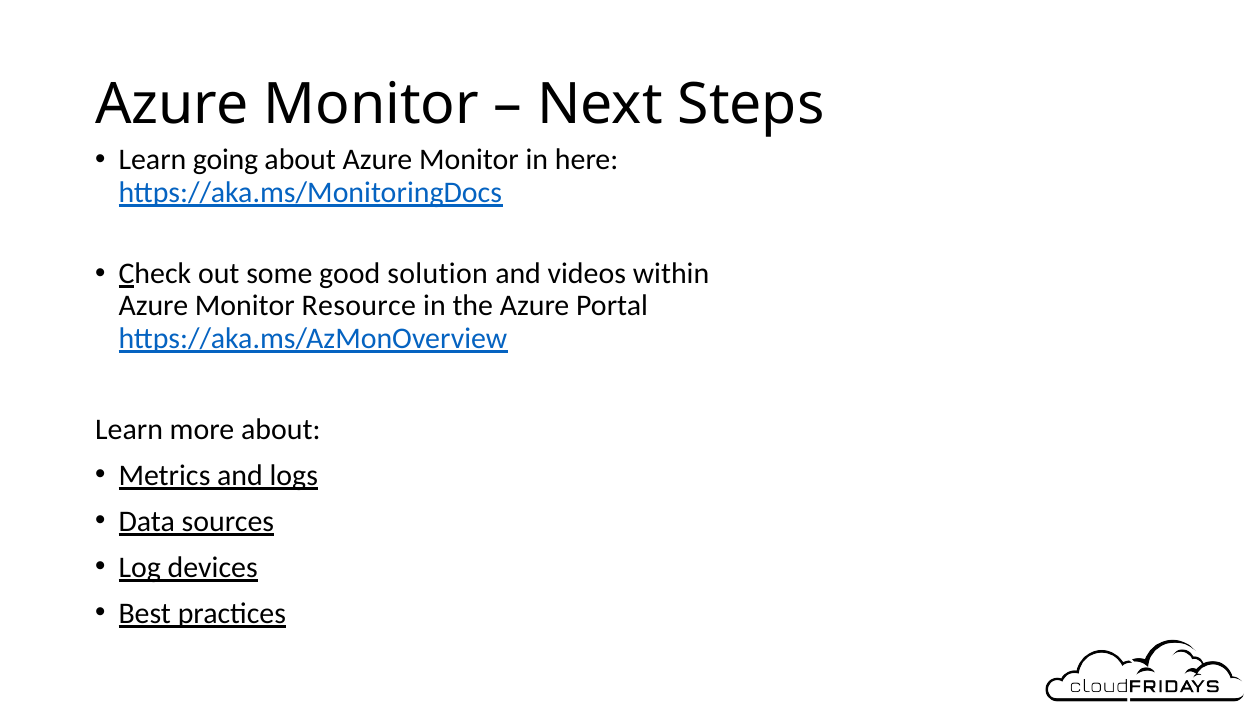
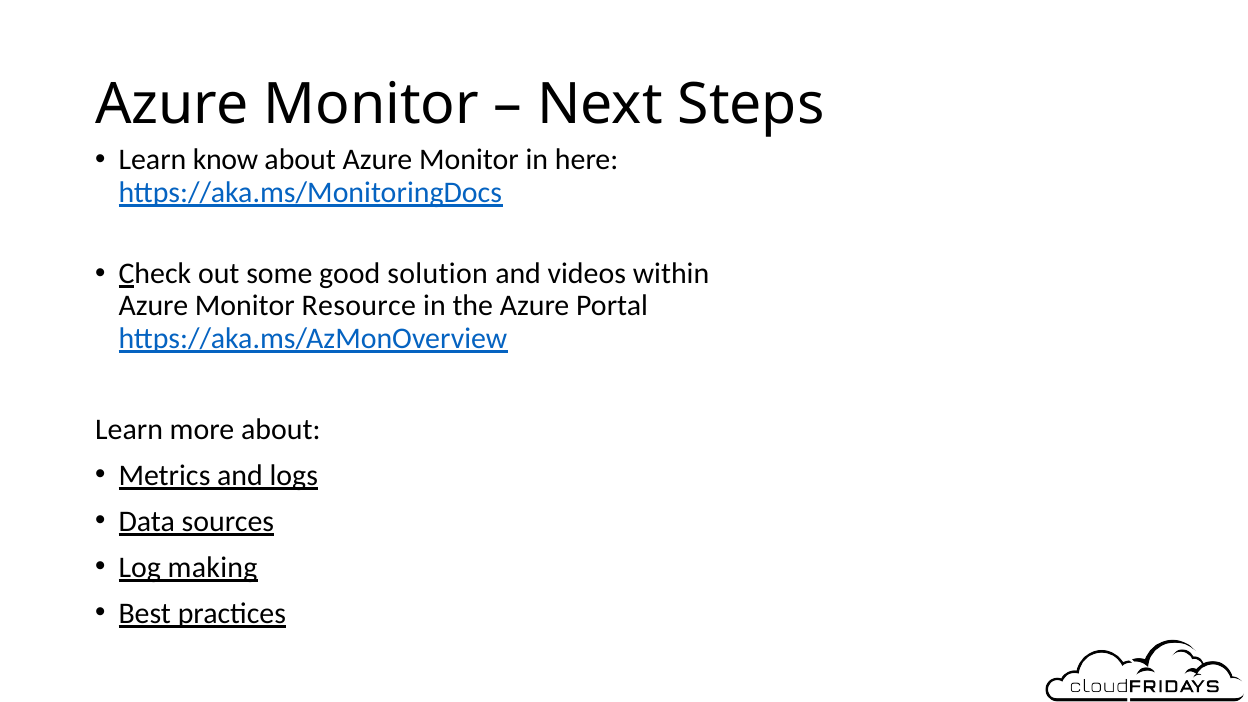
going: going -> know (226, 160)
devices: devices -> making (213, 568)
